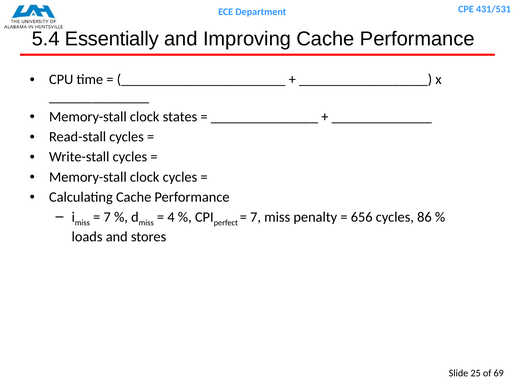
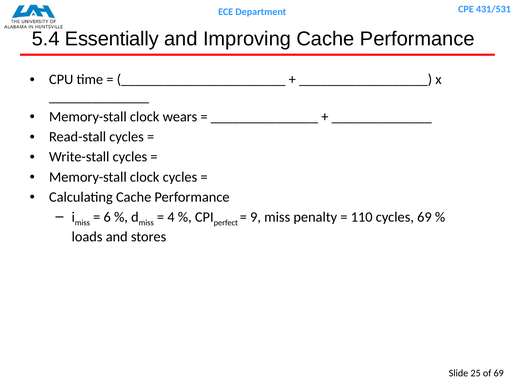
states: states -> wears (180, 117)
7: 7 -> 6 (107, 217)
7: 7 -> 9 (256, 217)
656: 656 -> 110 (362, 217)
cycles 86: 86 -> 69 (424, 217)
